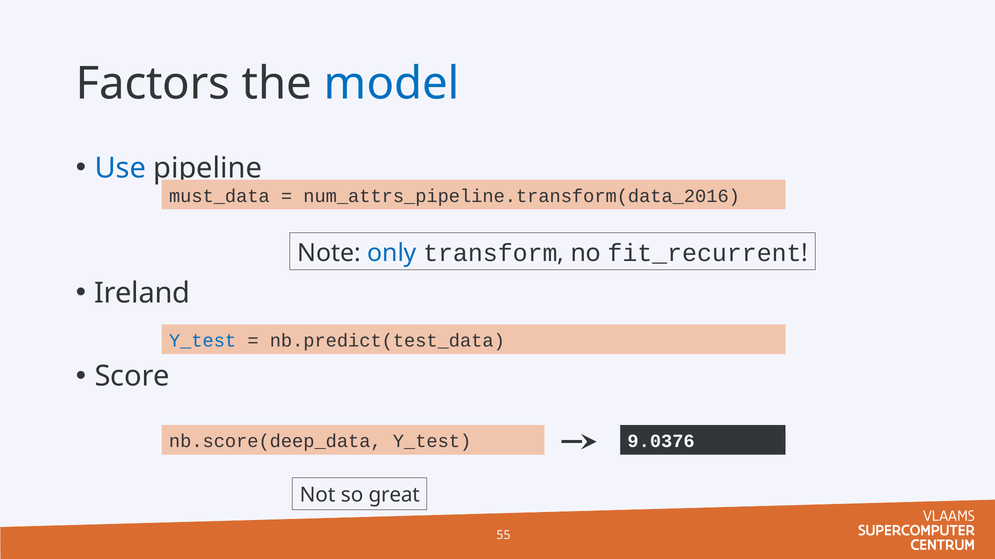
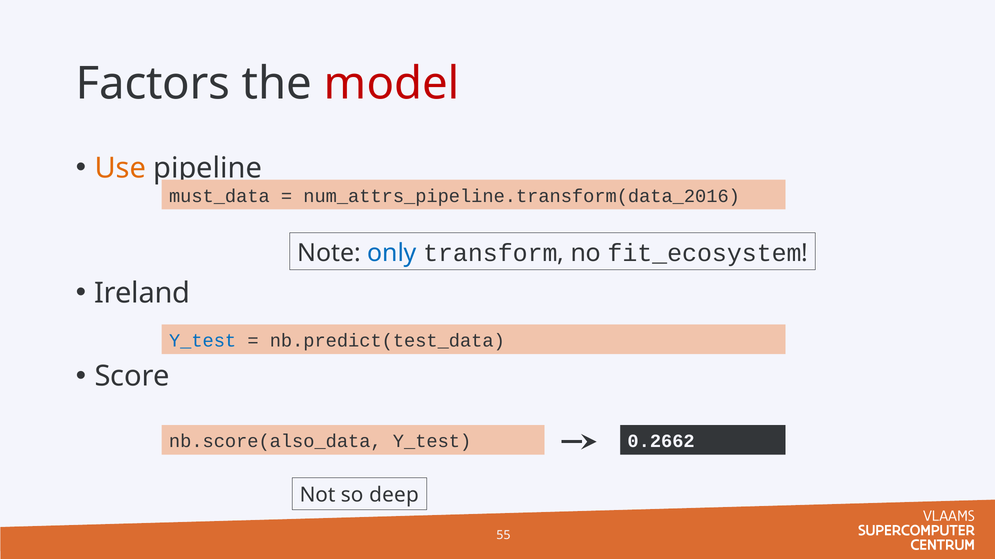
model colour: blue -> red (392, 84)
Use colour: blue -> orange (120, 168)
fit_recurrent: fit_recurrent -> fit_ecosystem (705, 253)
nb.score(deep_data: nb.score(deep_data -> nb.score(also_data (275, 442)
9.0376: 9.0376 -> 0.2662 (661, 442)
great: great -> deep (394, 496)
